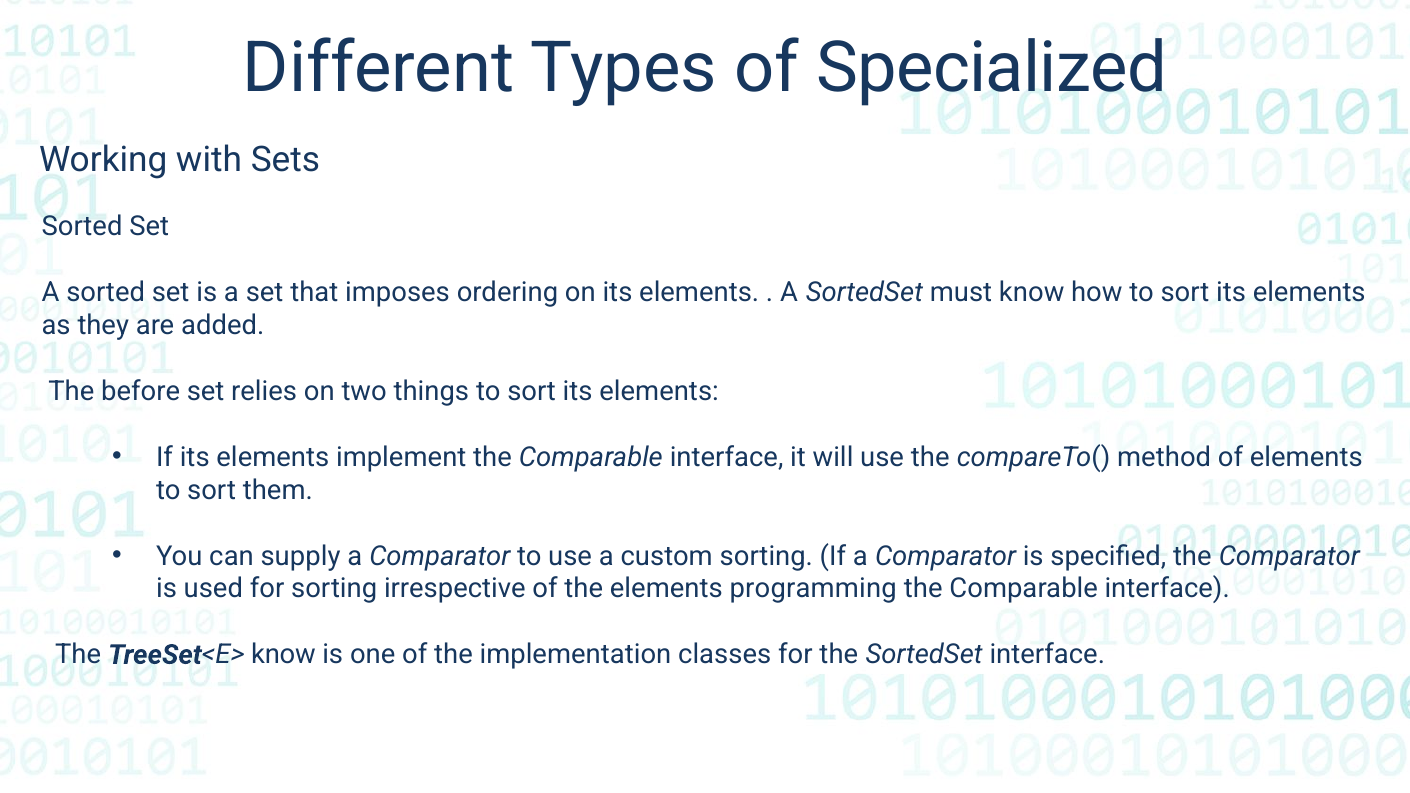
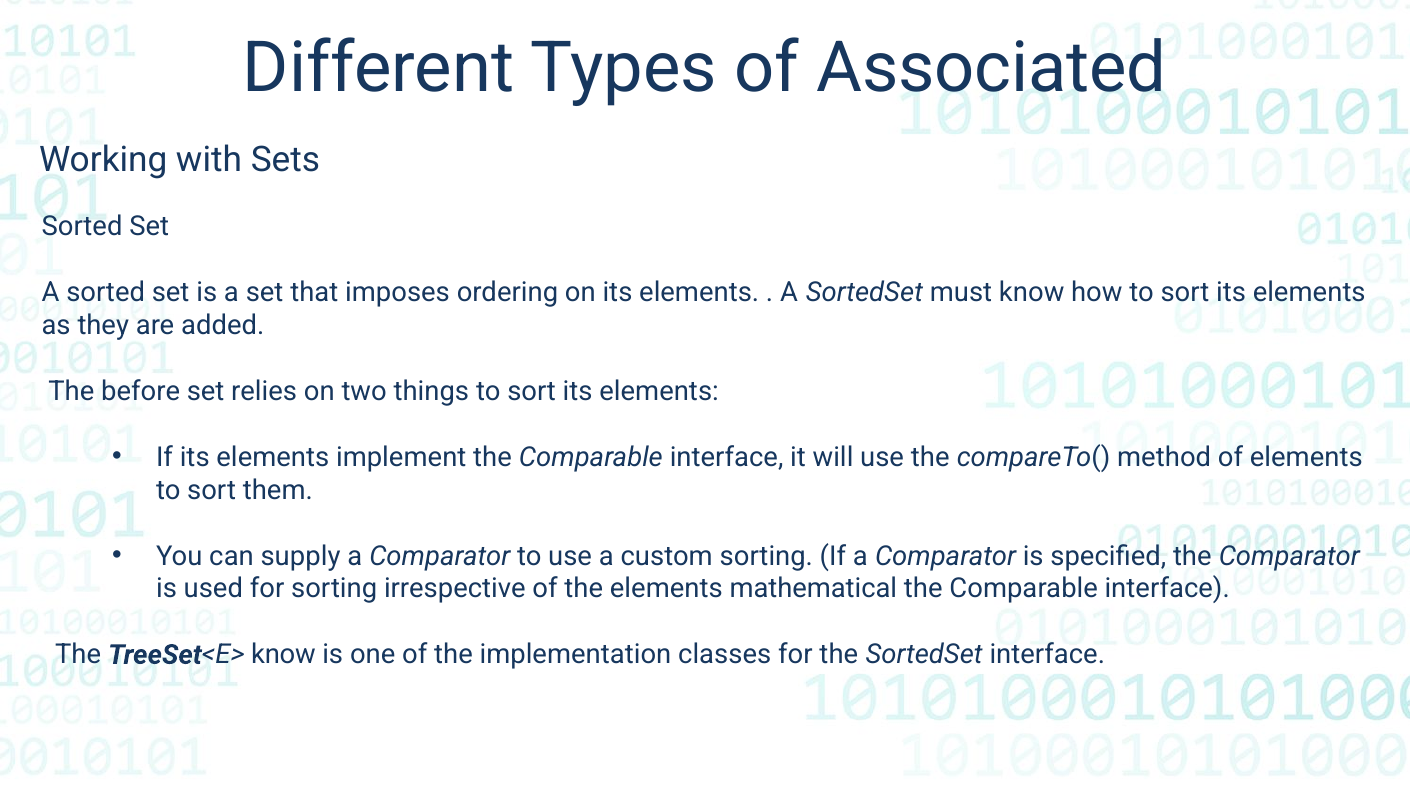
Specialized: Specialized -> Associated (991, 68)
programming: programming -> mathematical (813, 589)
